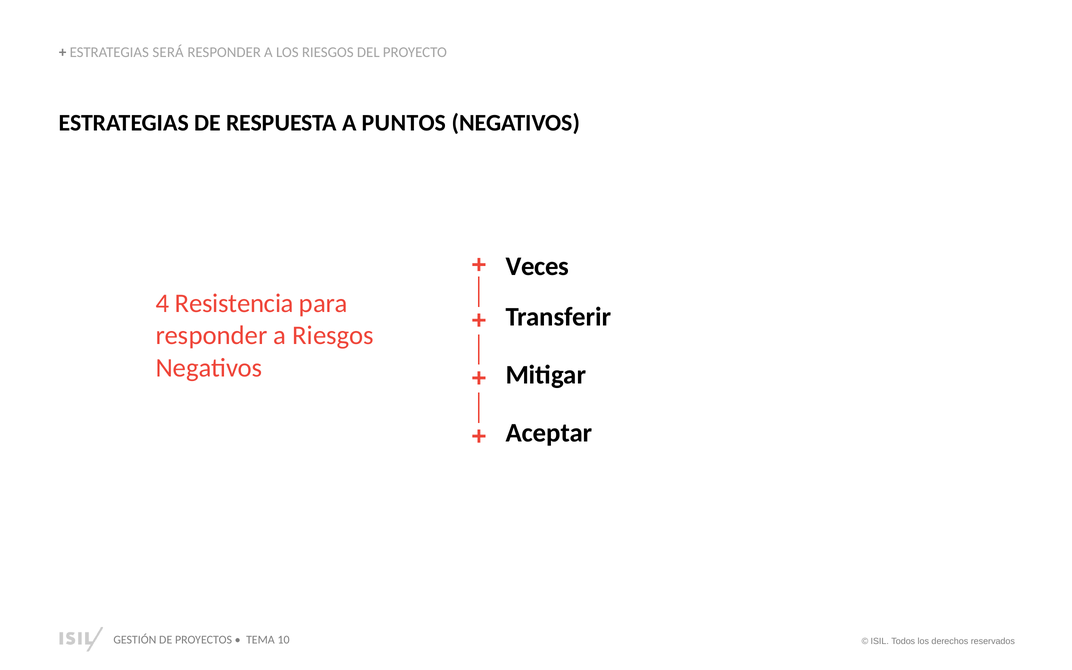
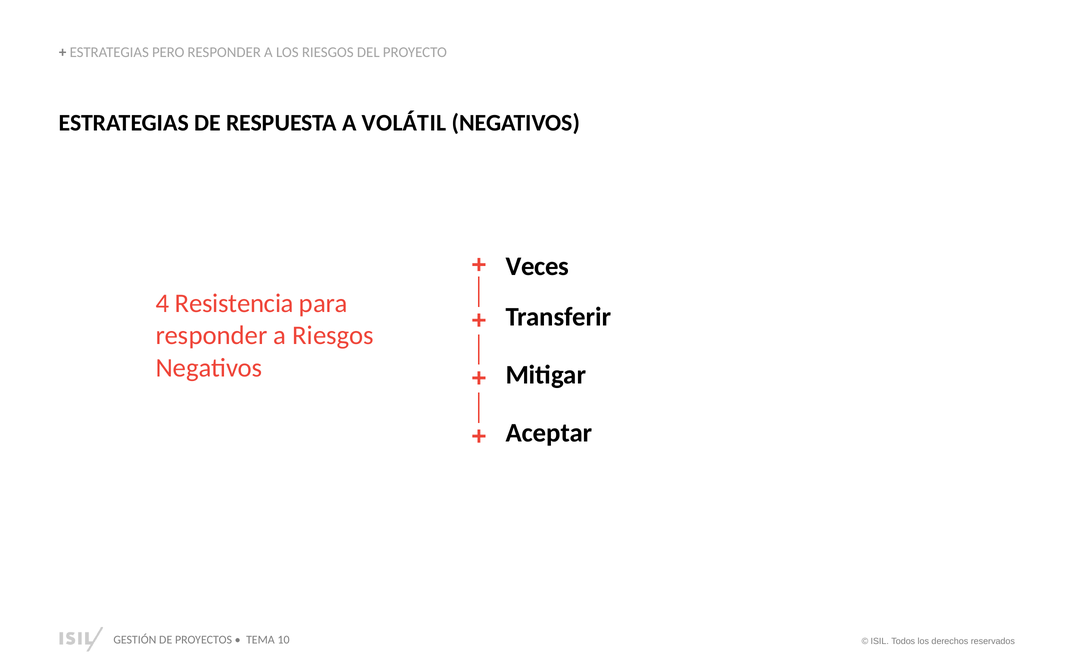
SERÁ: SERÁ -> PERO (168, 52)
PUNTOS: PUNTOS -> VOLÁTIL (404, 123)
